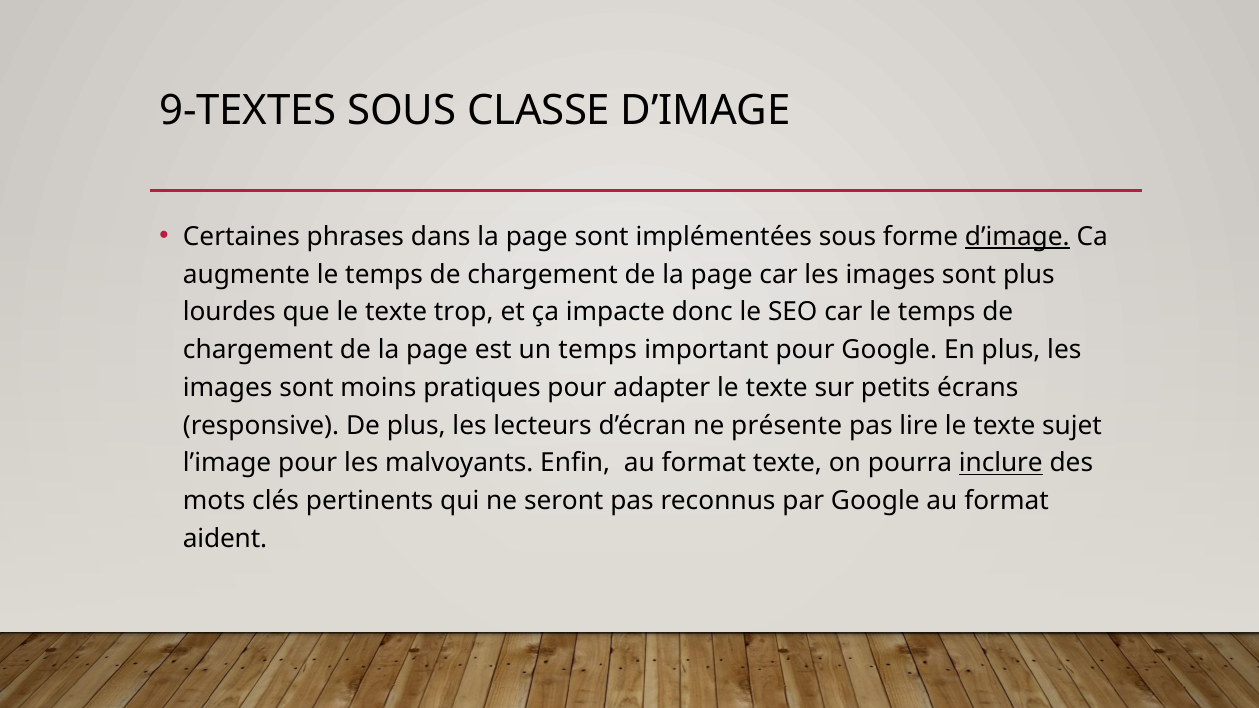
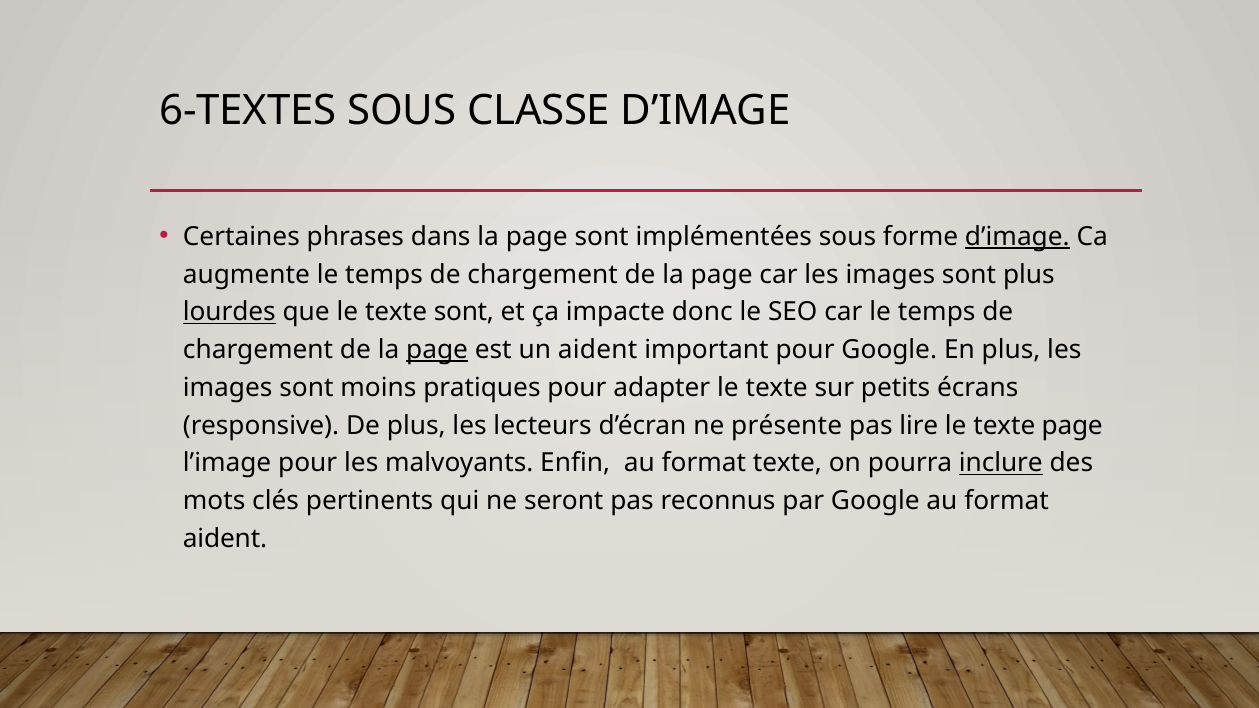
9-TEXTES: 9-TEXTES -> 6-TEXTES (248, 110)
lourdes underline: none -> present (229, 312)
texte trop: trop -> sont (464, 312)
page underline: none -> present (437, 350)
un temps: temps -> aident (598, 350)
texte sujet: sujet -> page (1072, 426)
